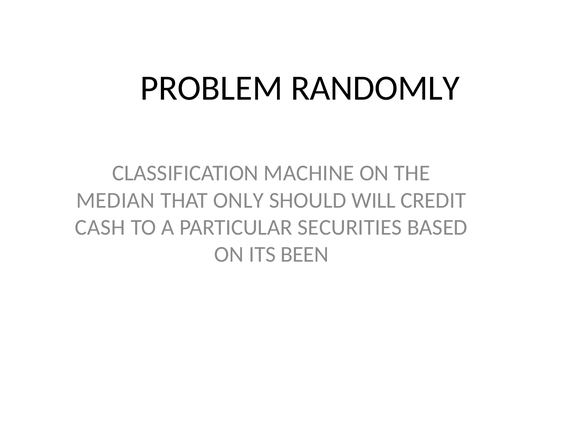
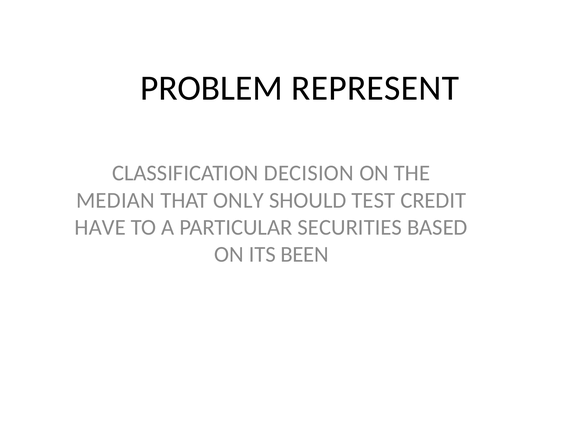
RANDOMLY: RANDOMLY -> REPRESENT (375, 88)
MACHINE: MACHINE -> DECISION (309, 173)
WILL: WILL -> TEST (373, 200)
CASH: CASH -> HAVE (100, 227)
